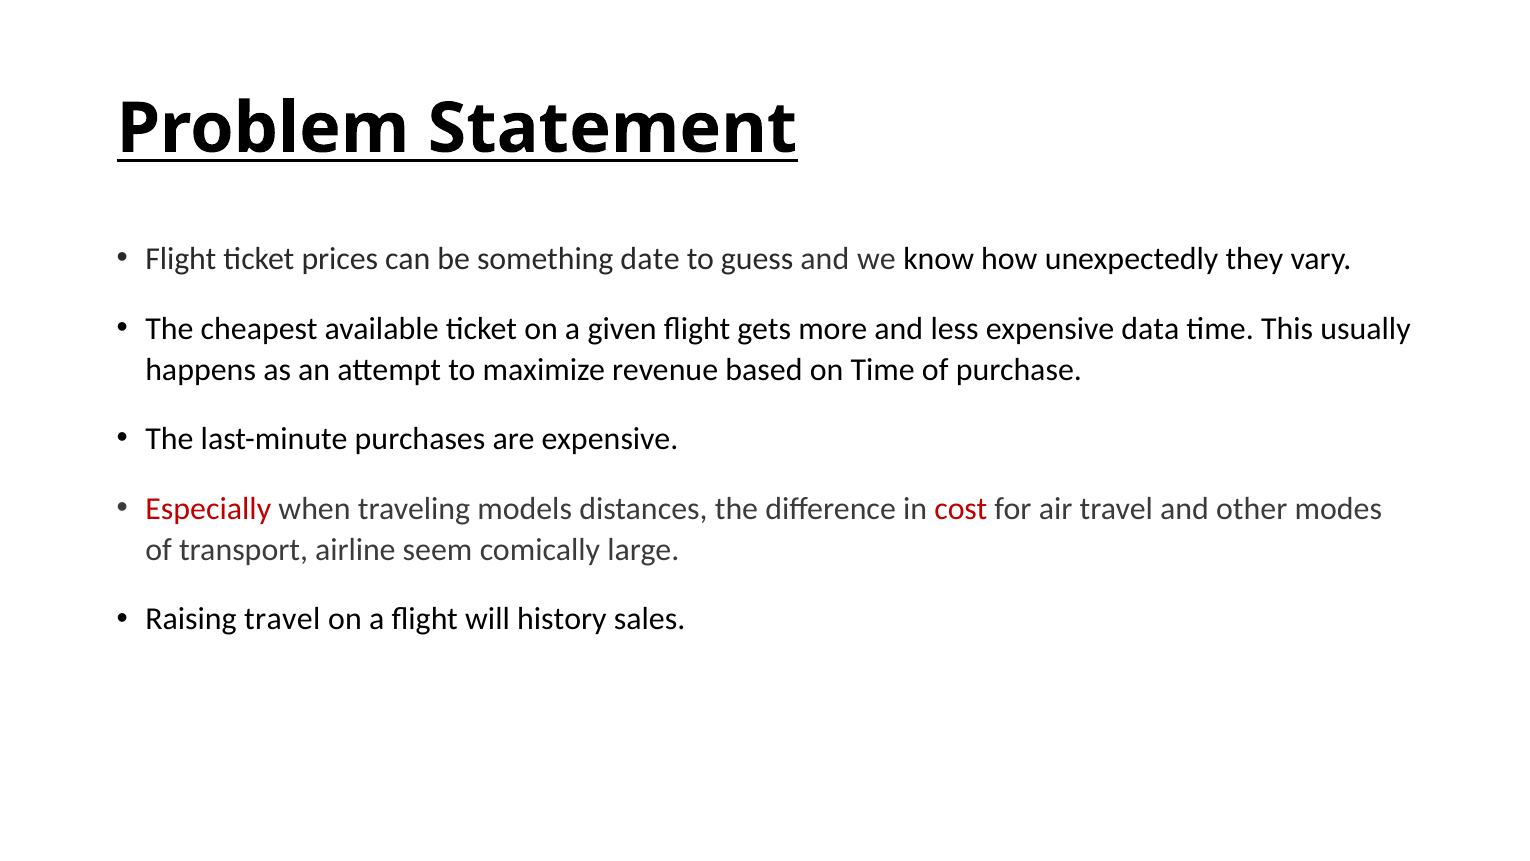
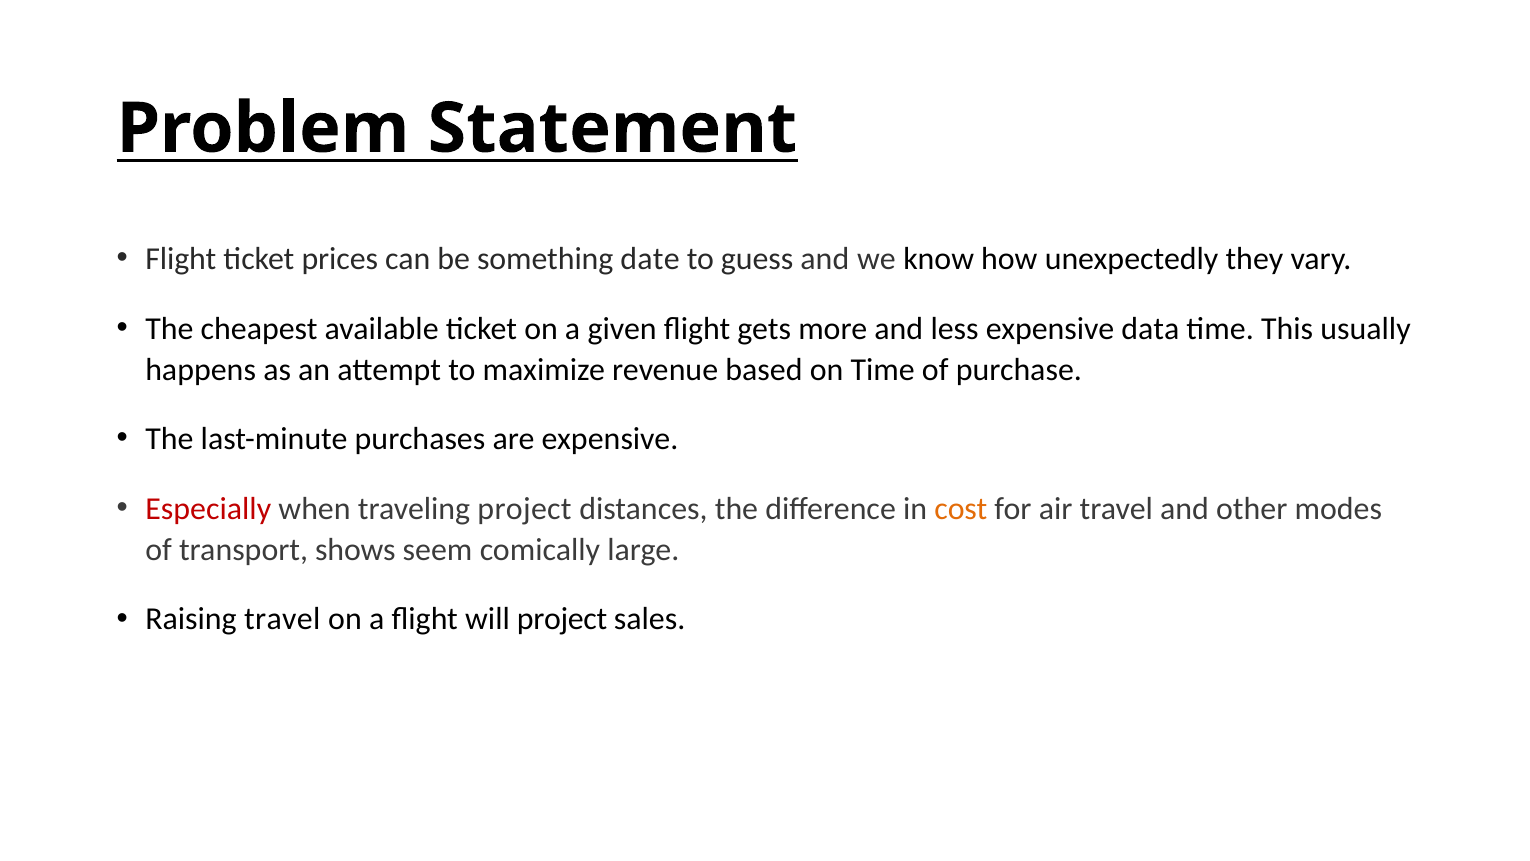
traveling models: models -> project (525, 509)
cost colour: red -> orange (961, 509)
airline: airline -> shows (355, 550)
will history: history -> project (562, 619)
